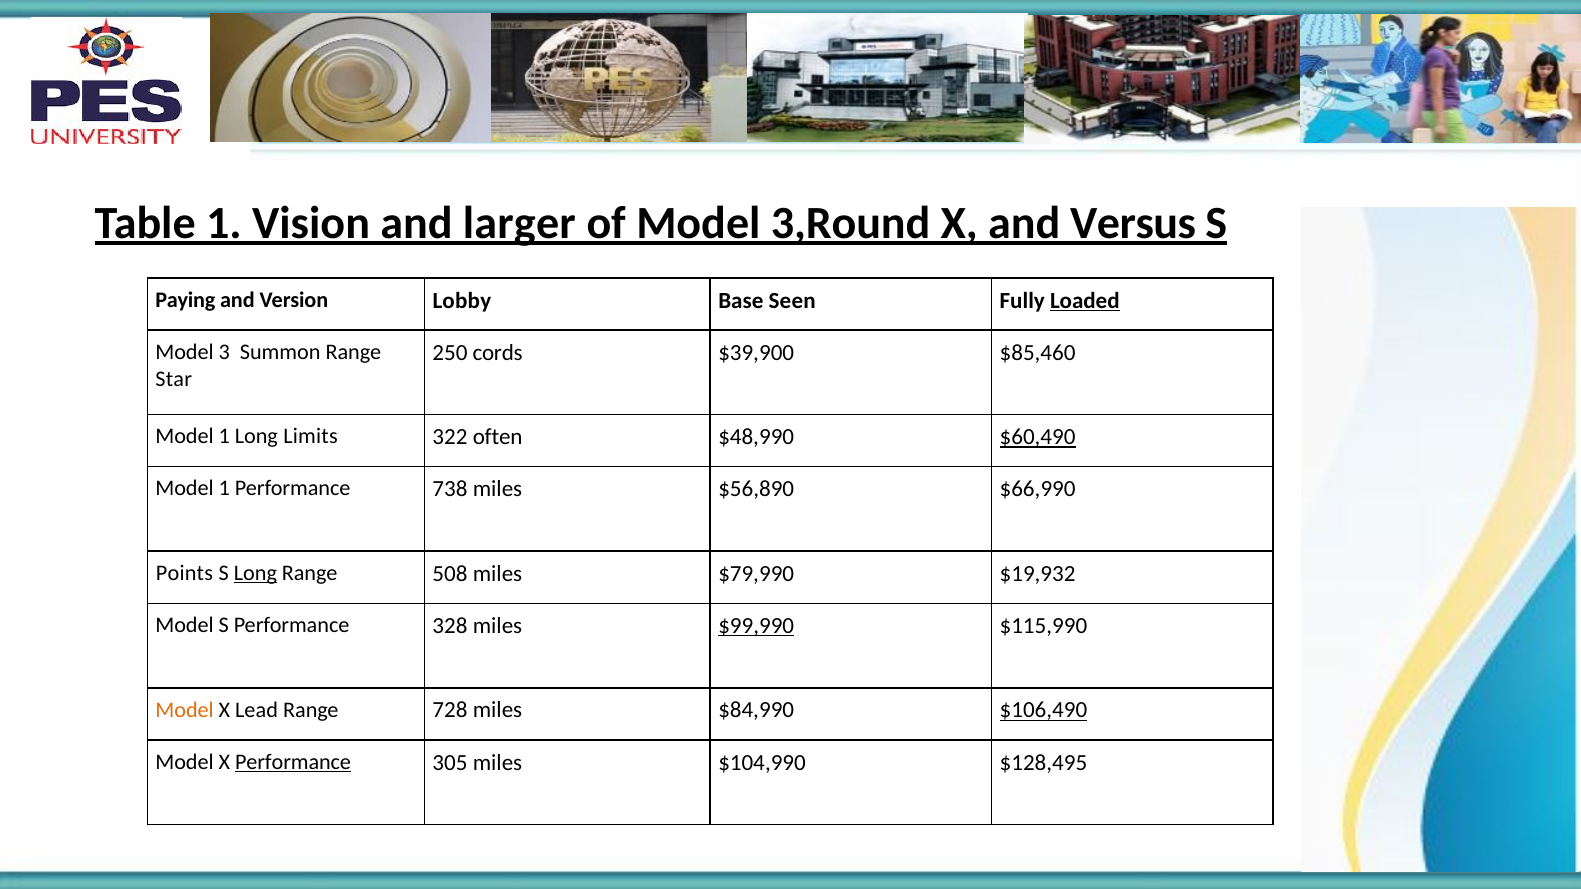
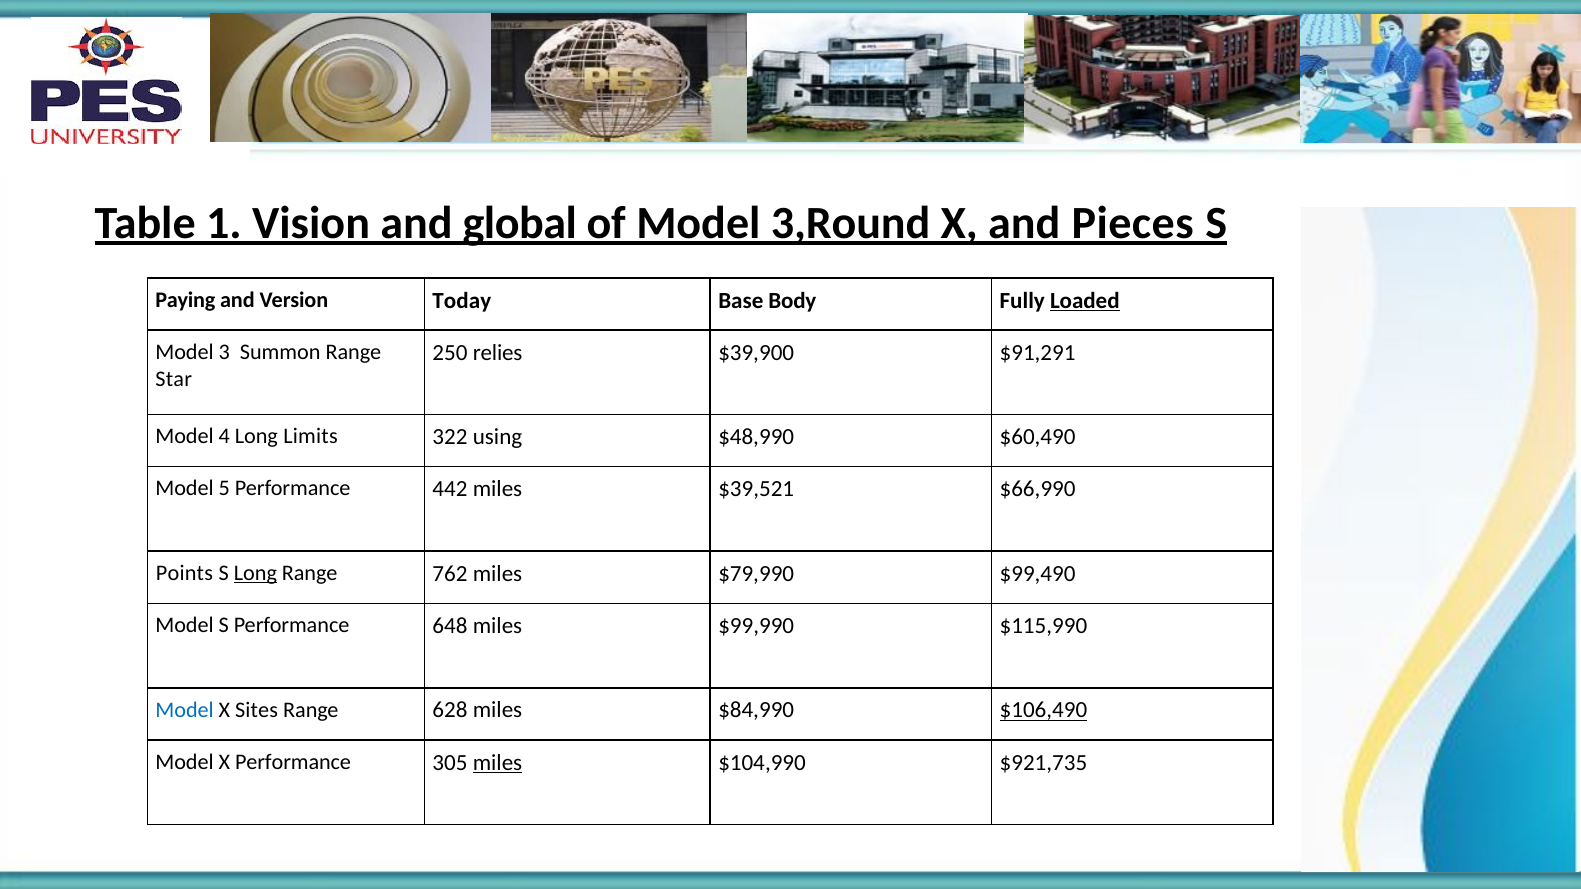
larger: larger -> global (520, 224)
Versus: Versus -> Pieces (1133, 224)
Lobby: Lobby -> Today (462, 301)
Seen: Seen -> Body (792, 301)
cords: cords -> relies (498, 353)
$85,460: $85,460 -> $91,291 (1038, 353)
1: 1 -> 4 (224, 437)
often: often -> using (498, 437)
$60,490 underline: present -> none (1038, 437)
1: 1 -> 5 (224, 489)
738: 738 -> 442 (450, 489)
$56,890: $56,890 -> $39,521 (756, 489)
508: 508 -> 762 (450, 574)
$19,932: $19,932 -> $99,490 (1038, 574)
328: 328 -> 648 (450, 626)
$99,990 underline: present -> none (756, 626)
Model colour: orange -> blue (185, 710)
Lead: Lead -> Sites (257, 710)
728: 728 -> 628 (450, 711)
Performance underline: present -> none (293, 762)
miles underline: none -> present (498, 763)
$128,495: $128,495 -> $921,735 (1043, 763)
